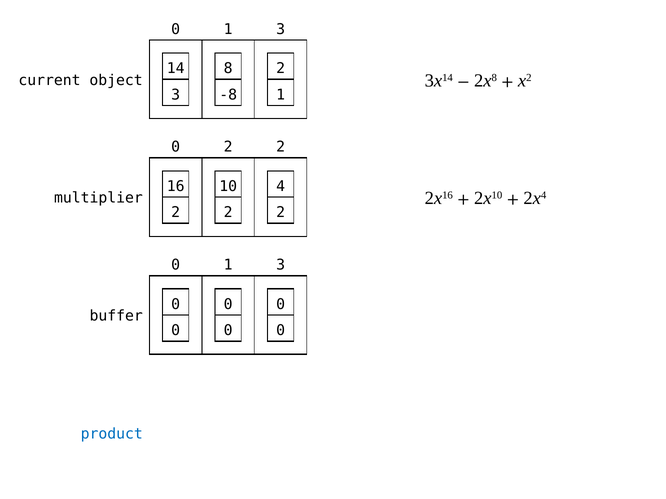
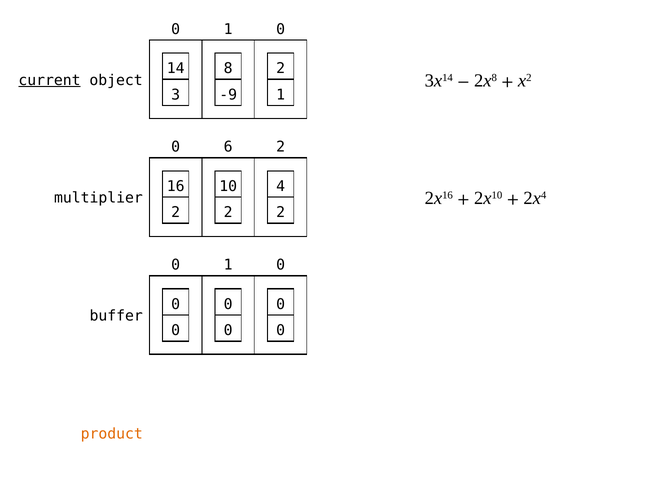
3: 3 -> 0 (281, 29)
current underline: none -> present (50, 80)
-8: -8 -> -9 (228, 95)
0 2: 2 -> 6 (228, 147)
3: 3 -> 0 (281, 265)
product colour: blue -> orange (112, 434)
